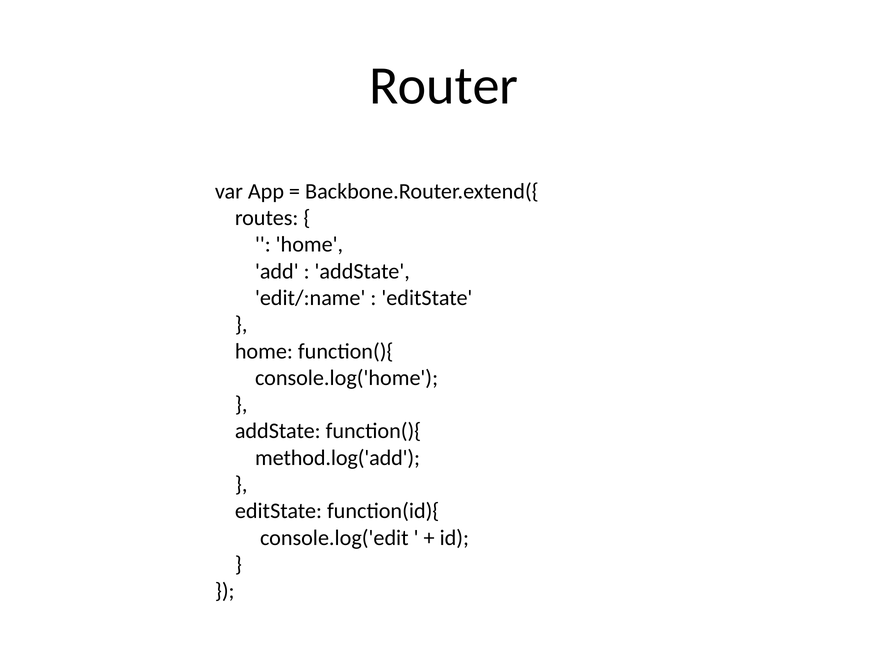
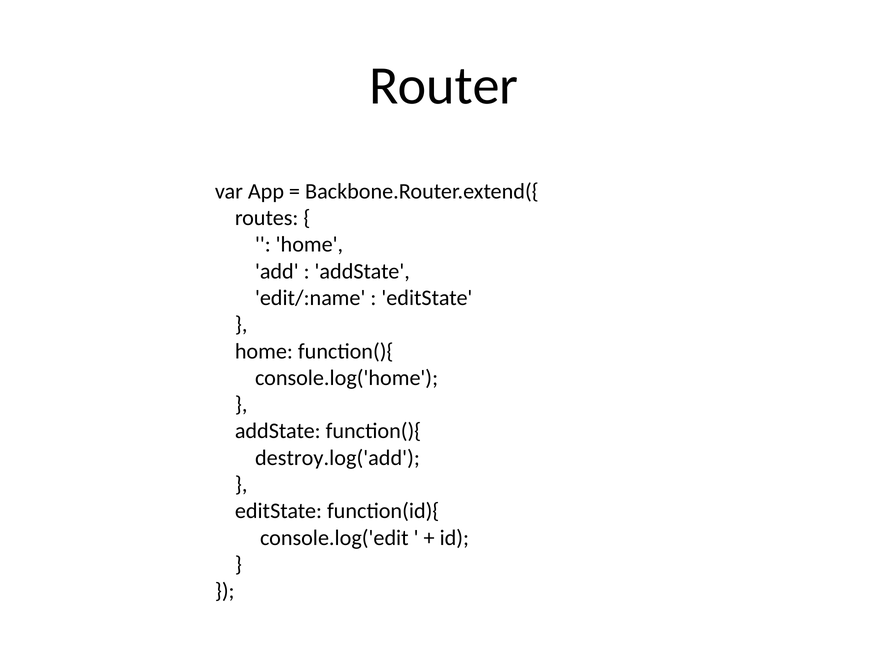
method.log('add: method.log('add -> destroy.log('add (337, 458)
